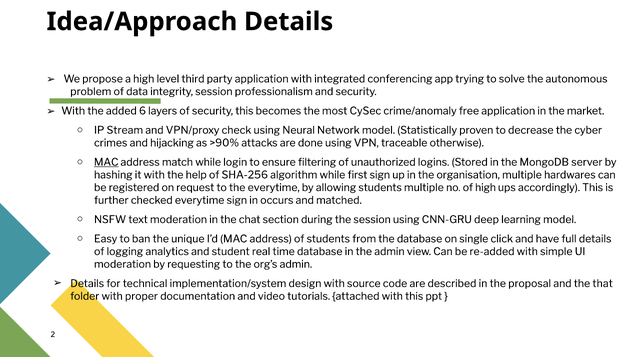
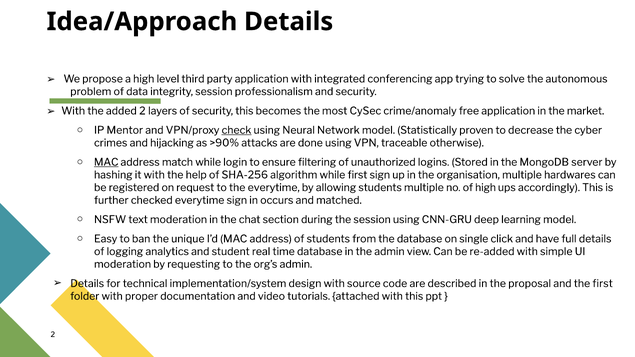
added 6: 6 -> 2 (142, 111)
Stream: Stream -> Mentor (125, 130)
check underline: none -> present (236, 130)
the that: that -> first (603, 284)
